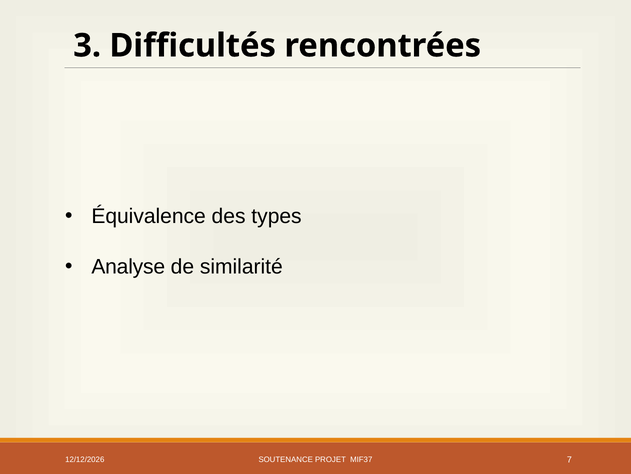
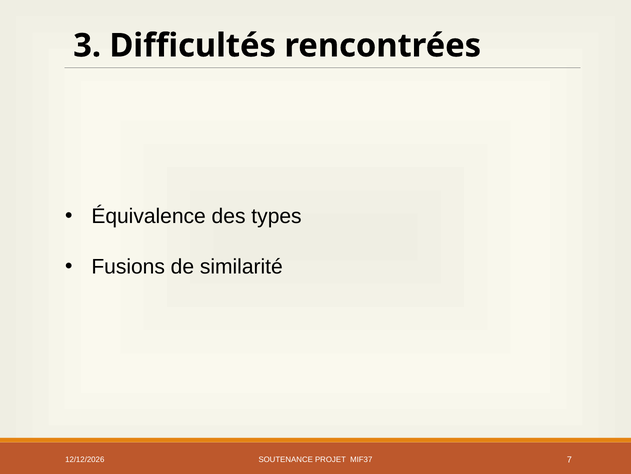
Analyse: Analyse -> Fusions (128, 267)
